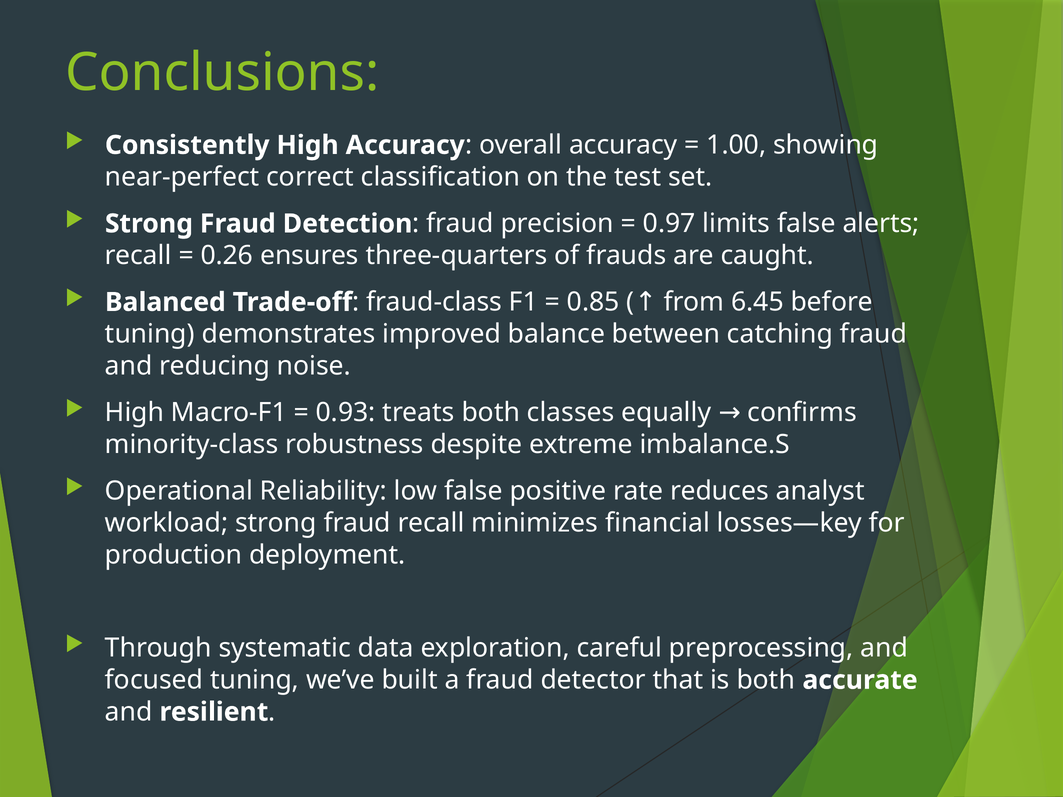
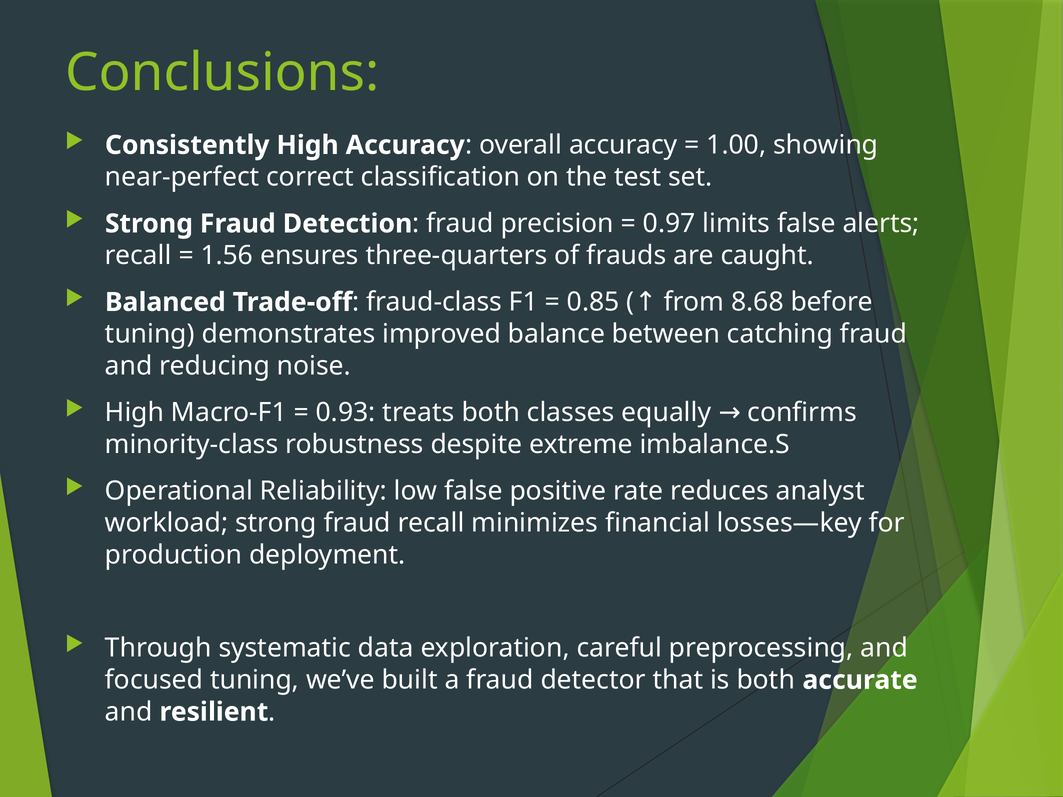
0.26: 0.26 -> 1.56 (227, 256)
6.45: 6.45 -> 8.68 (757, 302)
